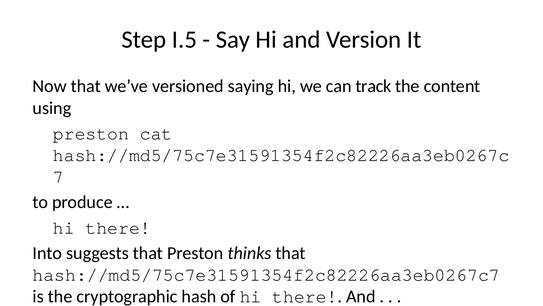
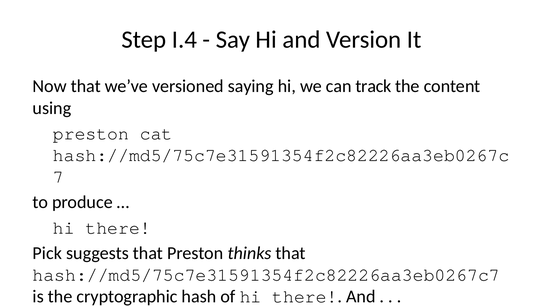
I.5: I.5 -> I.4 (184, 39)
Into: Into -> Pick (47, 253)
